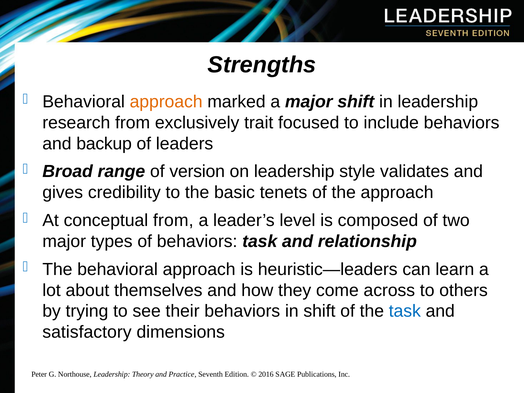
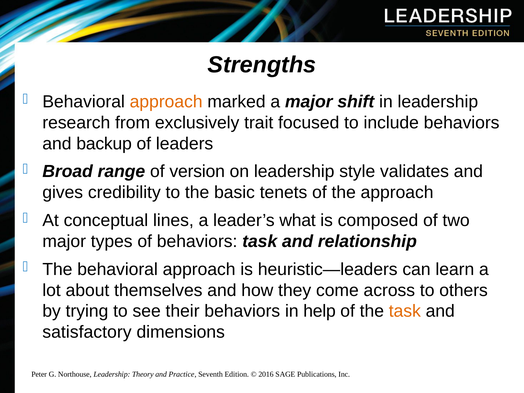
conceptual from: from -> lines (173, 220)
level: level -> what (298, 220)
in shift: shift -> help (320, 311)
task colour: blue -> orange (405, 311)
